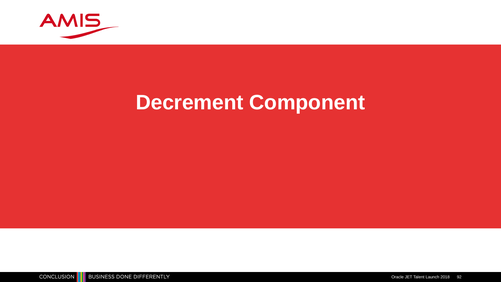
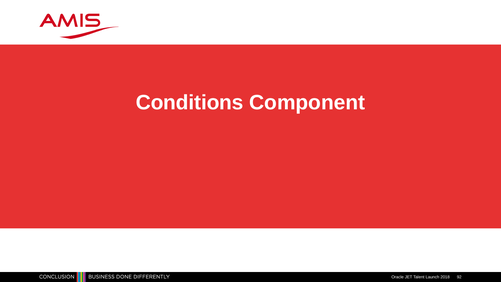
Decrement: Decrement -> Conditions (190, 103)
